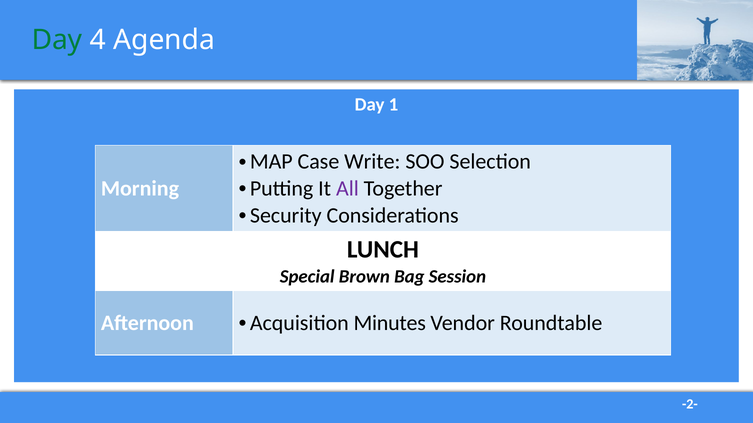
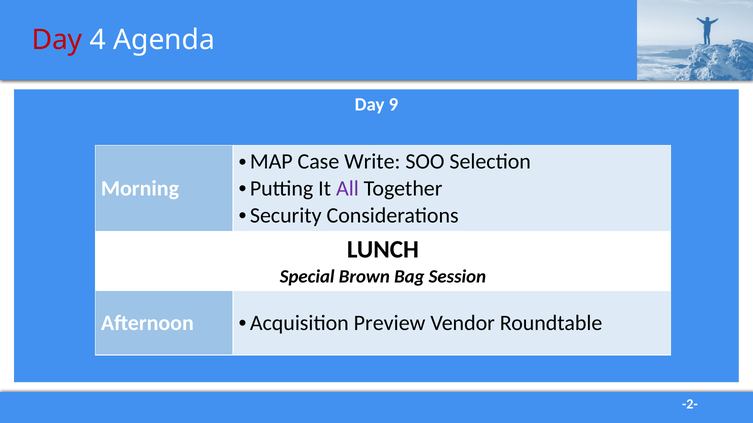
Day colour: green -> red (57, 40)
1: 1 -> 9 (393, 105)
Minutes: Minutes -> Preview (390, 323)
